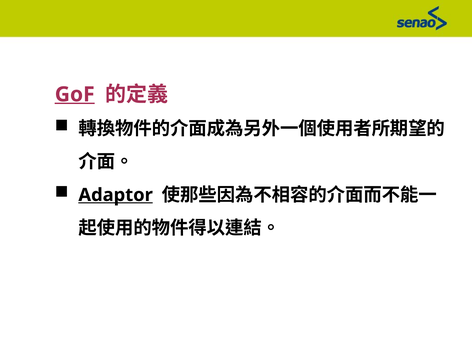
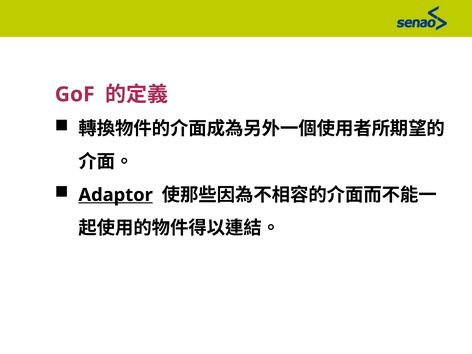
GoF underline: present -> none (75, 94)
